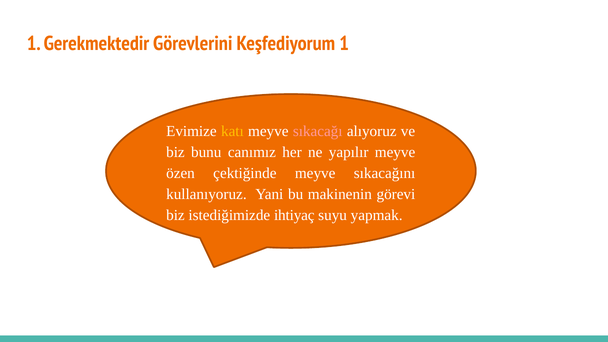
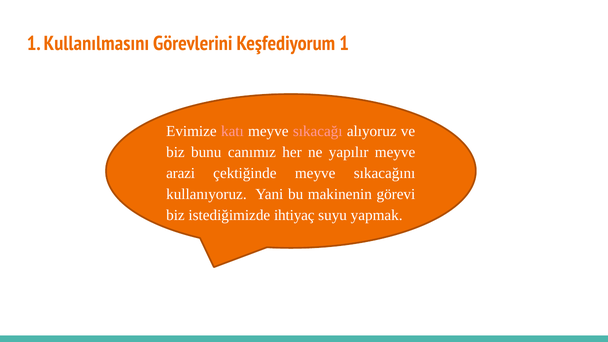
Gerekmektedir: Gerekmektedir -> Kullanılmasını (96, 44)
katı colour: yellow -> pink (232, 131)
özen: özen -> arazi (181, 173)
